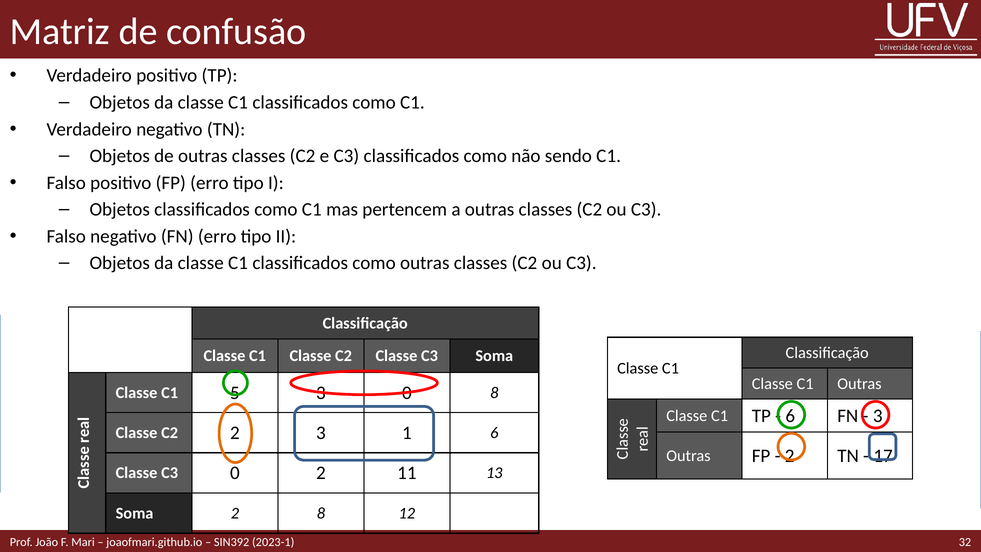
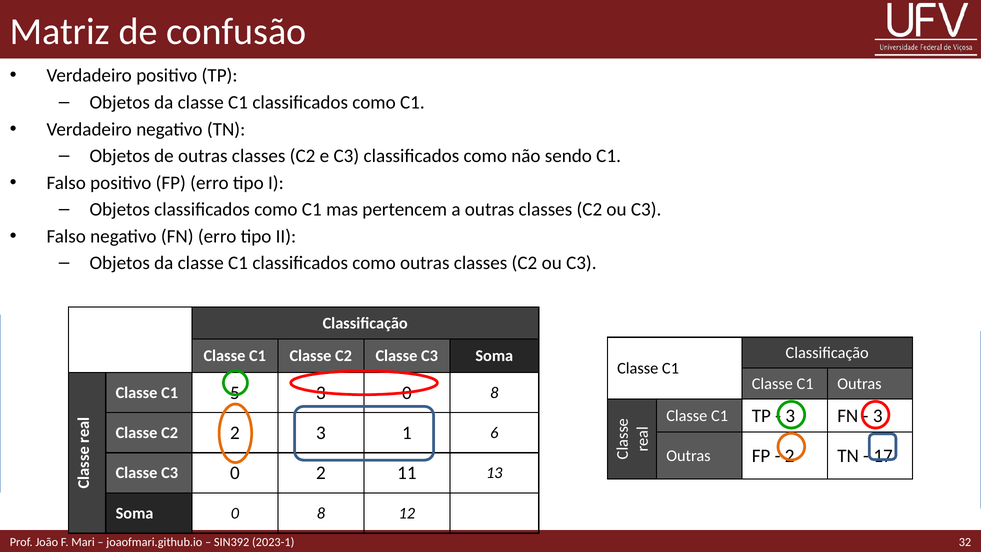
6: 6 -> 3 (790, 416)
Soma 2: 2 -> 0 (235, 513)
